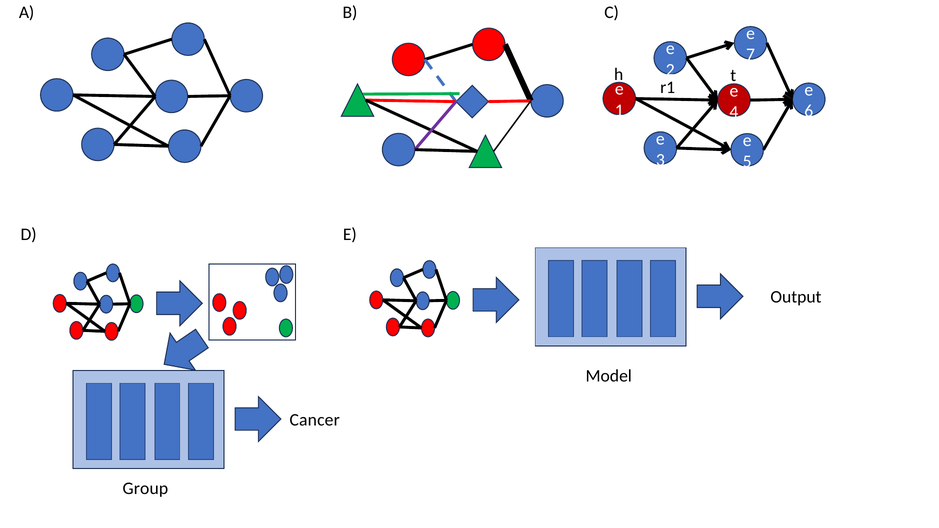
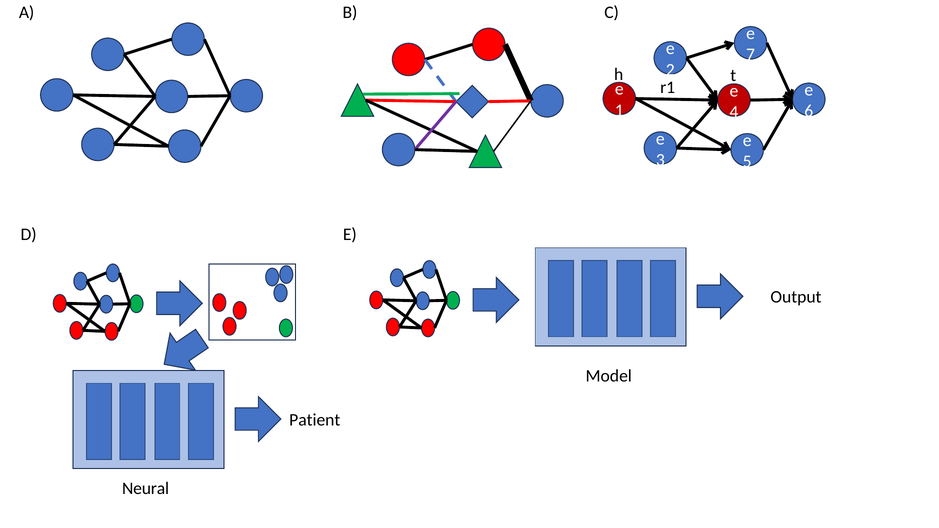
Cancer: Cancer -> Patient (315, 420)
Group: Group -> Neural (146, 489)
